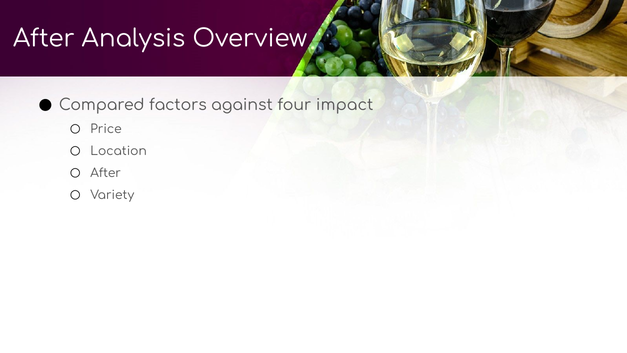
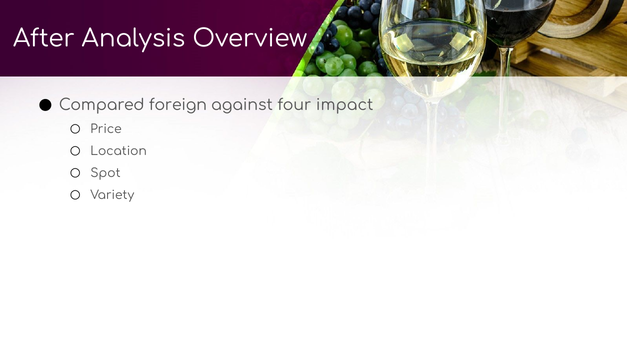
factors: factors -> foreign (178, 105)
After: After -> Spot (106, 173)
